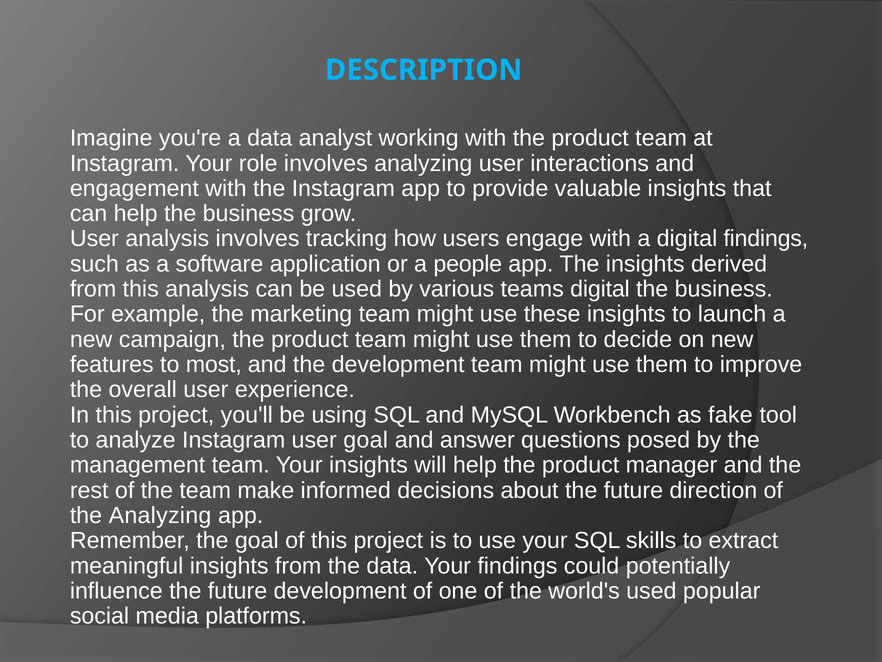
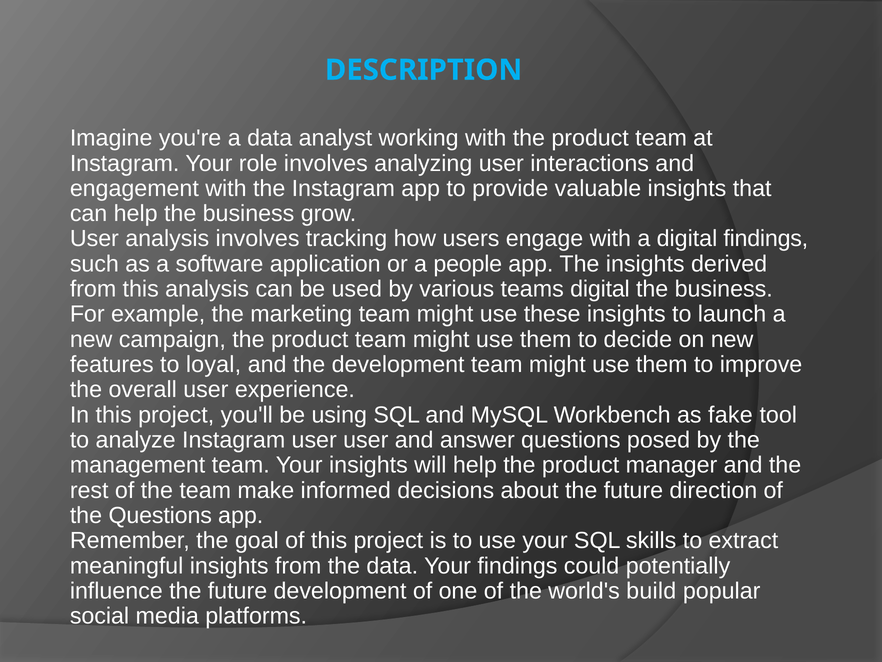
most: most -> loyal (214, 364)
user goal: goal -> user (366, 440)
the Analyzing: Analyzing -> Questions (160, 515)
world's used: used -> build (651, 591)
